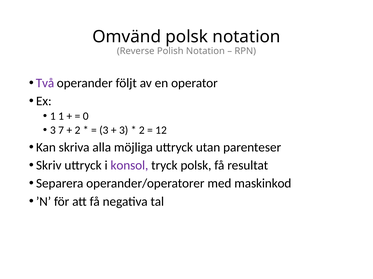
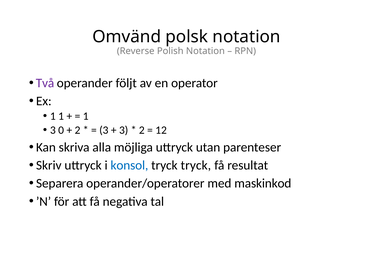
0: 0 -> 1 (86, 116)
7: 7 -> 0 (61, 131)
konsol colour: purple -> blue (129, 166)
tryck polsk: polsk -> tryck (196, 166)
